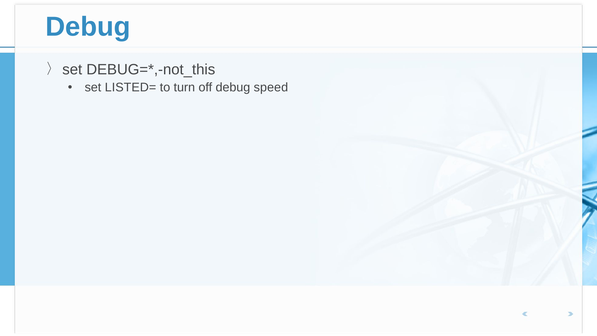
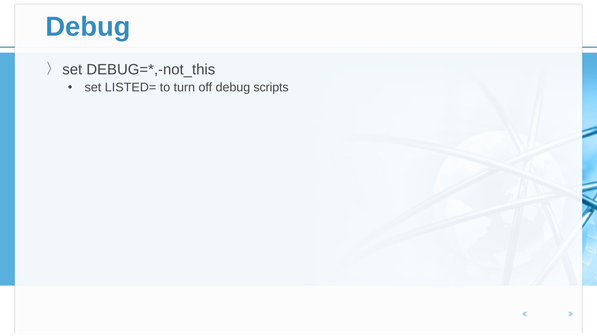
speed: speed -> scripts (271, 87)
